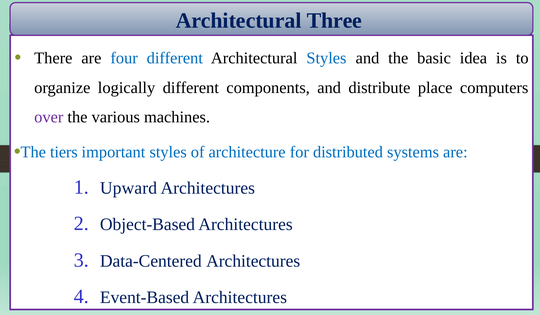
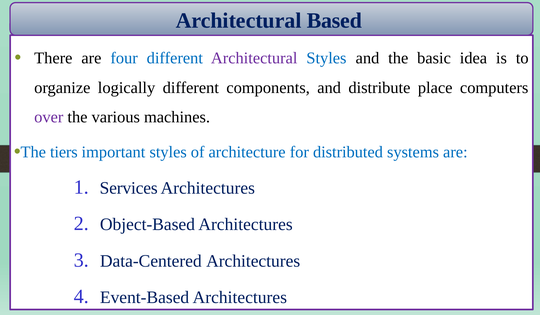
Three: Three -> Based (334, 20)
Architectural colour: black -> purple (254, 58)
Upward: Upward -> Services (129, 188)
